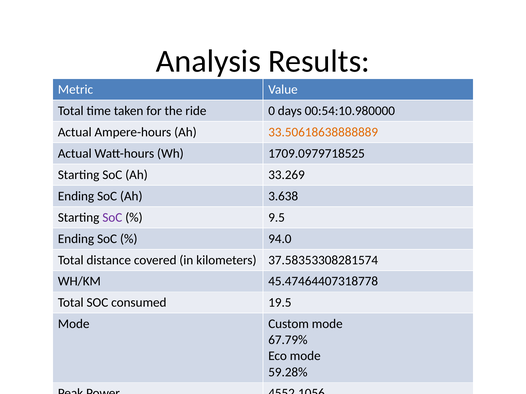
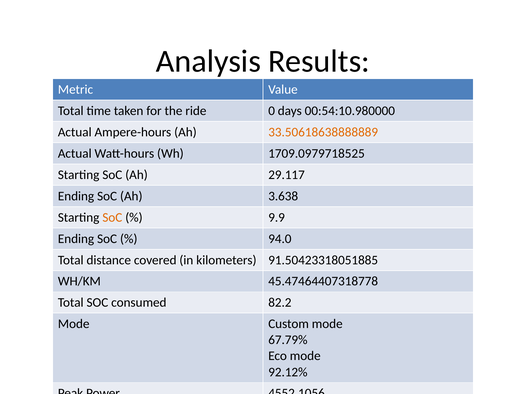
33.269: 33.269 -> 29.117 (287, 175)
SoC colour: purple -> orange (112, 218)
9.5: 9.5 -> 9.9 (277, 218)
37.58353308281574: 37.58353308281574 -> 91.50423318051885 (323, 260)
19.5: 19.5 -> 82.2 (280, 303)
59.28%: 59.28% -> 92.12% (288, 372)
